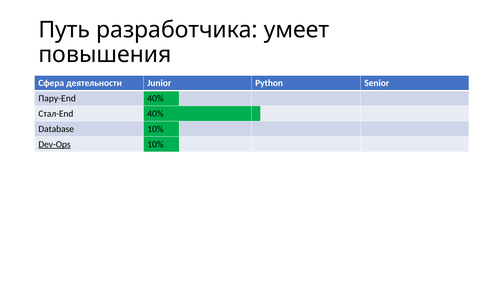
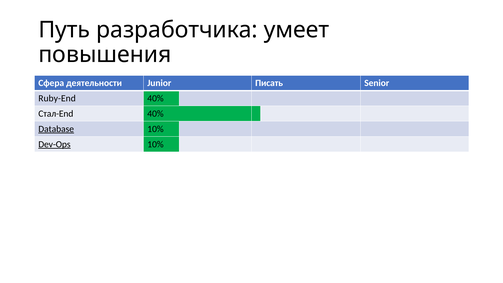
Python: Python -> Писать (269, 83)
Пару-End: Пару-End -> Ruby-End (57, 98)
Database underline: none -> present (56, 129)
